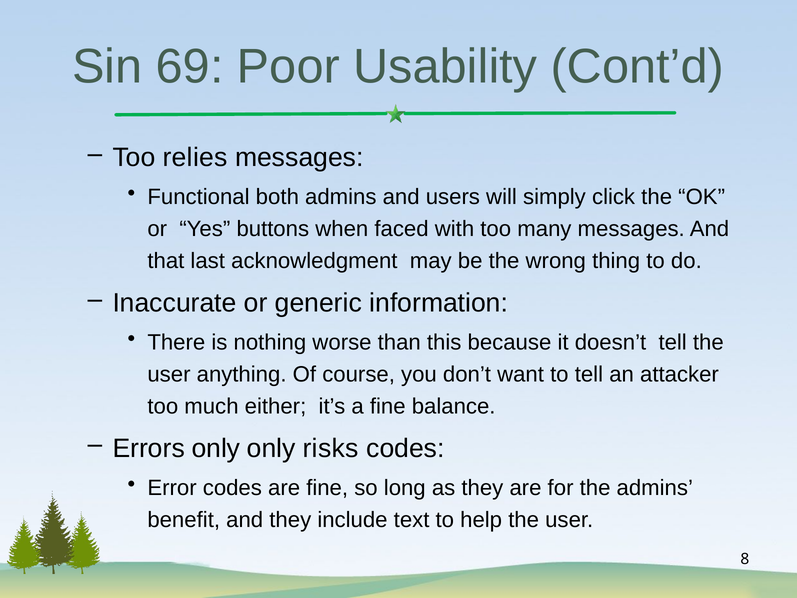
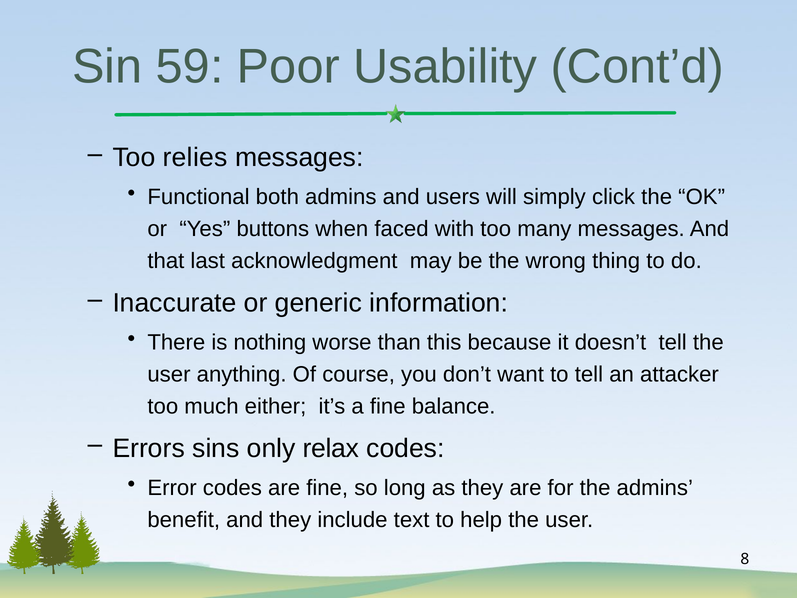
69: 69 -> 59 (190, 67)
Errors only: only -> sins (216, 448)
risks: risks -> relax (331, 448)
